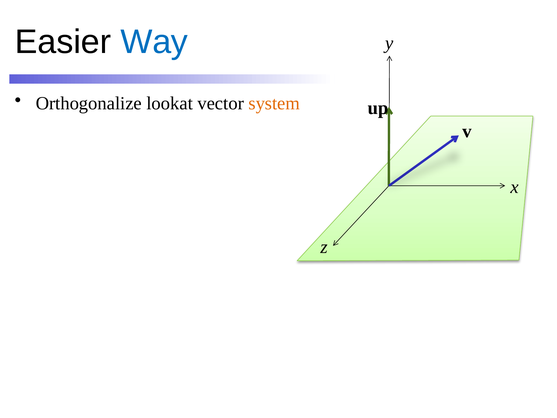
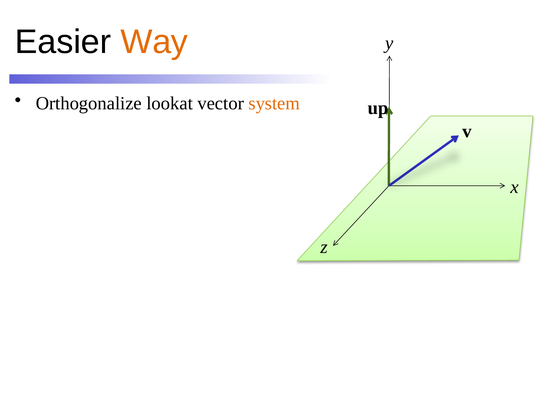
Way colour: blue -> orange (154, 42)
